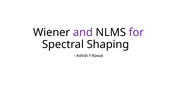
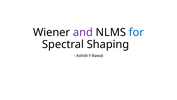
for colour: purple -> blue (136, 32)
